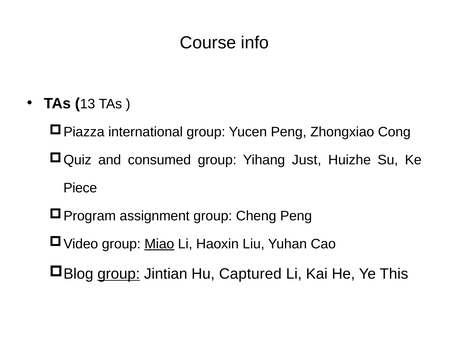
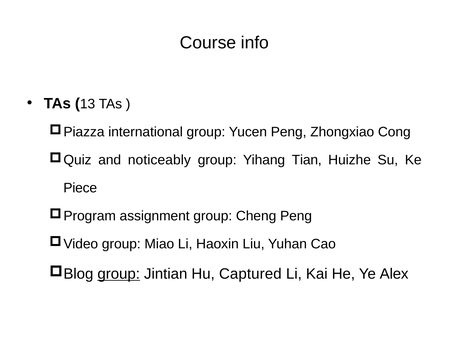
consumed: consumed -> noticeably (159, 160)
Just: Just -> Tian (307, 160)
Miao underline: present -> none (159, 244)
This: This -> Alex (394, 274)
